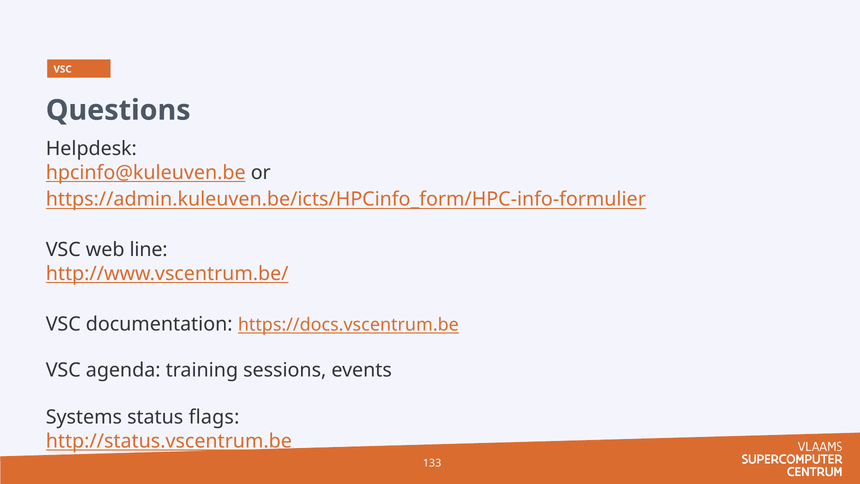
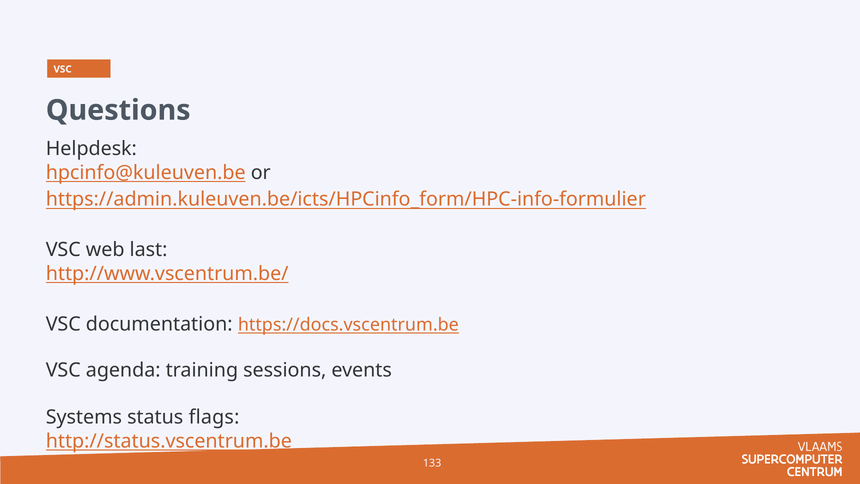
line: line -> last (149, 250)
